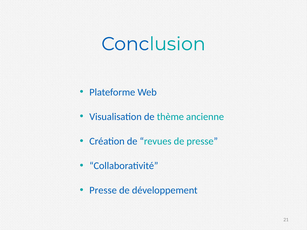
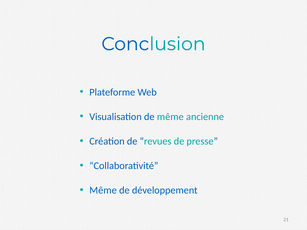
de thème: thème -> même (170, 117)
Presse: Presse -> Même (103, 190)
